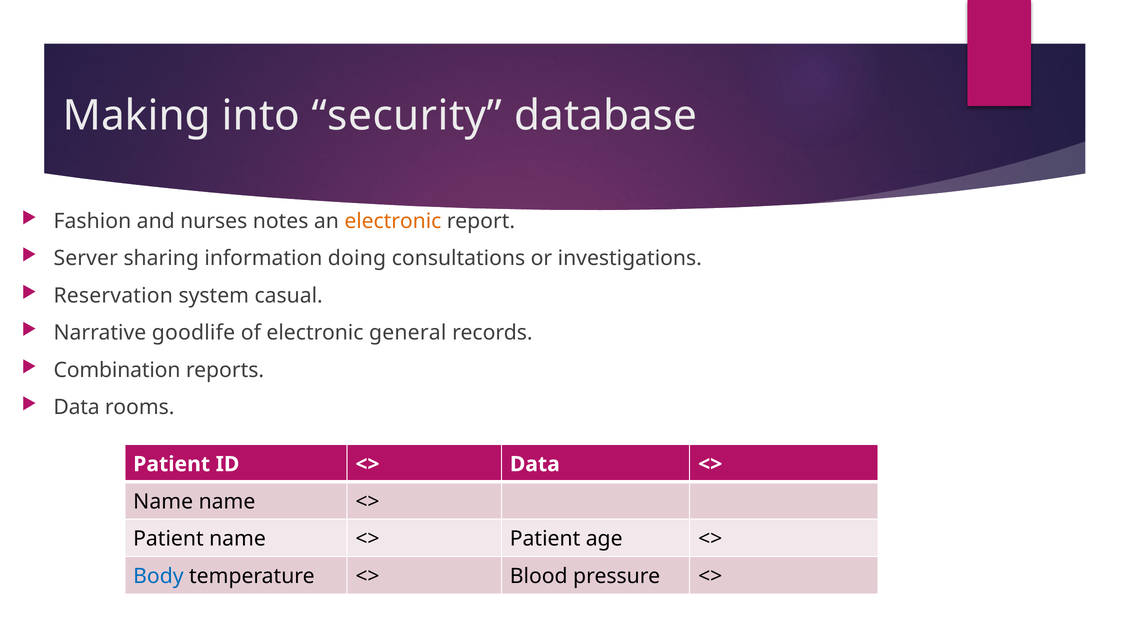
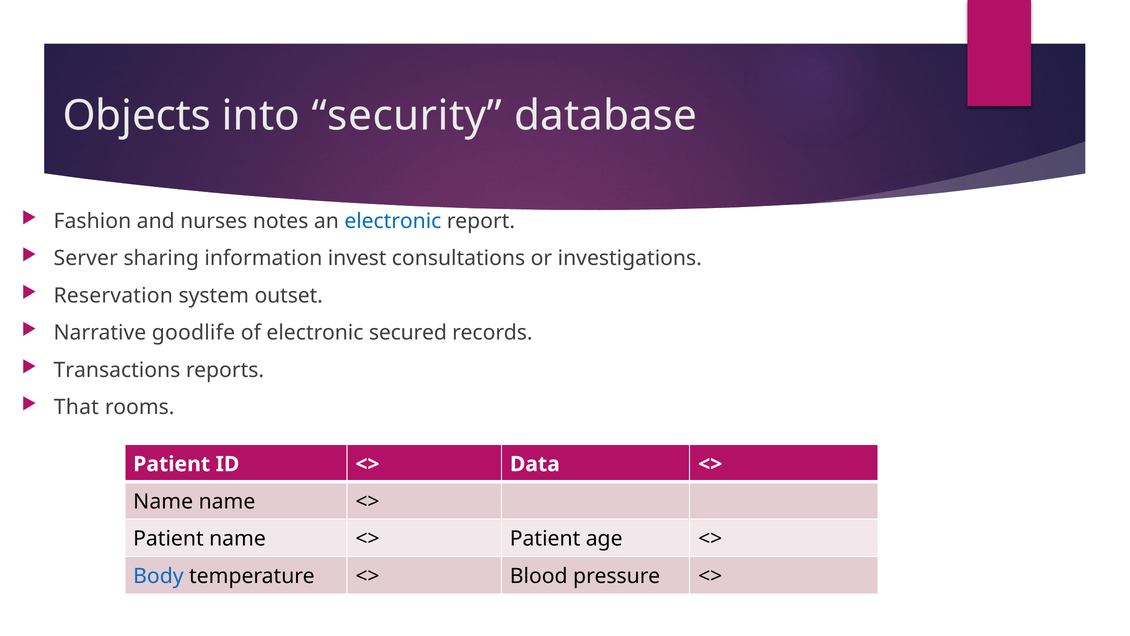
Making: Making -> Objects (137, 116)
electronic colour: orange -> blue (393, 221)
doing: doing -> invest (357, 258)
casual: casual -> outset (289, 295)
general: general -> secured (408, 333)
Combination: Combination -> Transactions (117, 370)
Data: Data -> That (76, 407)
